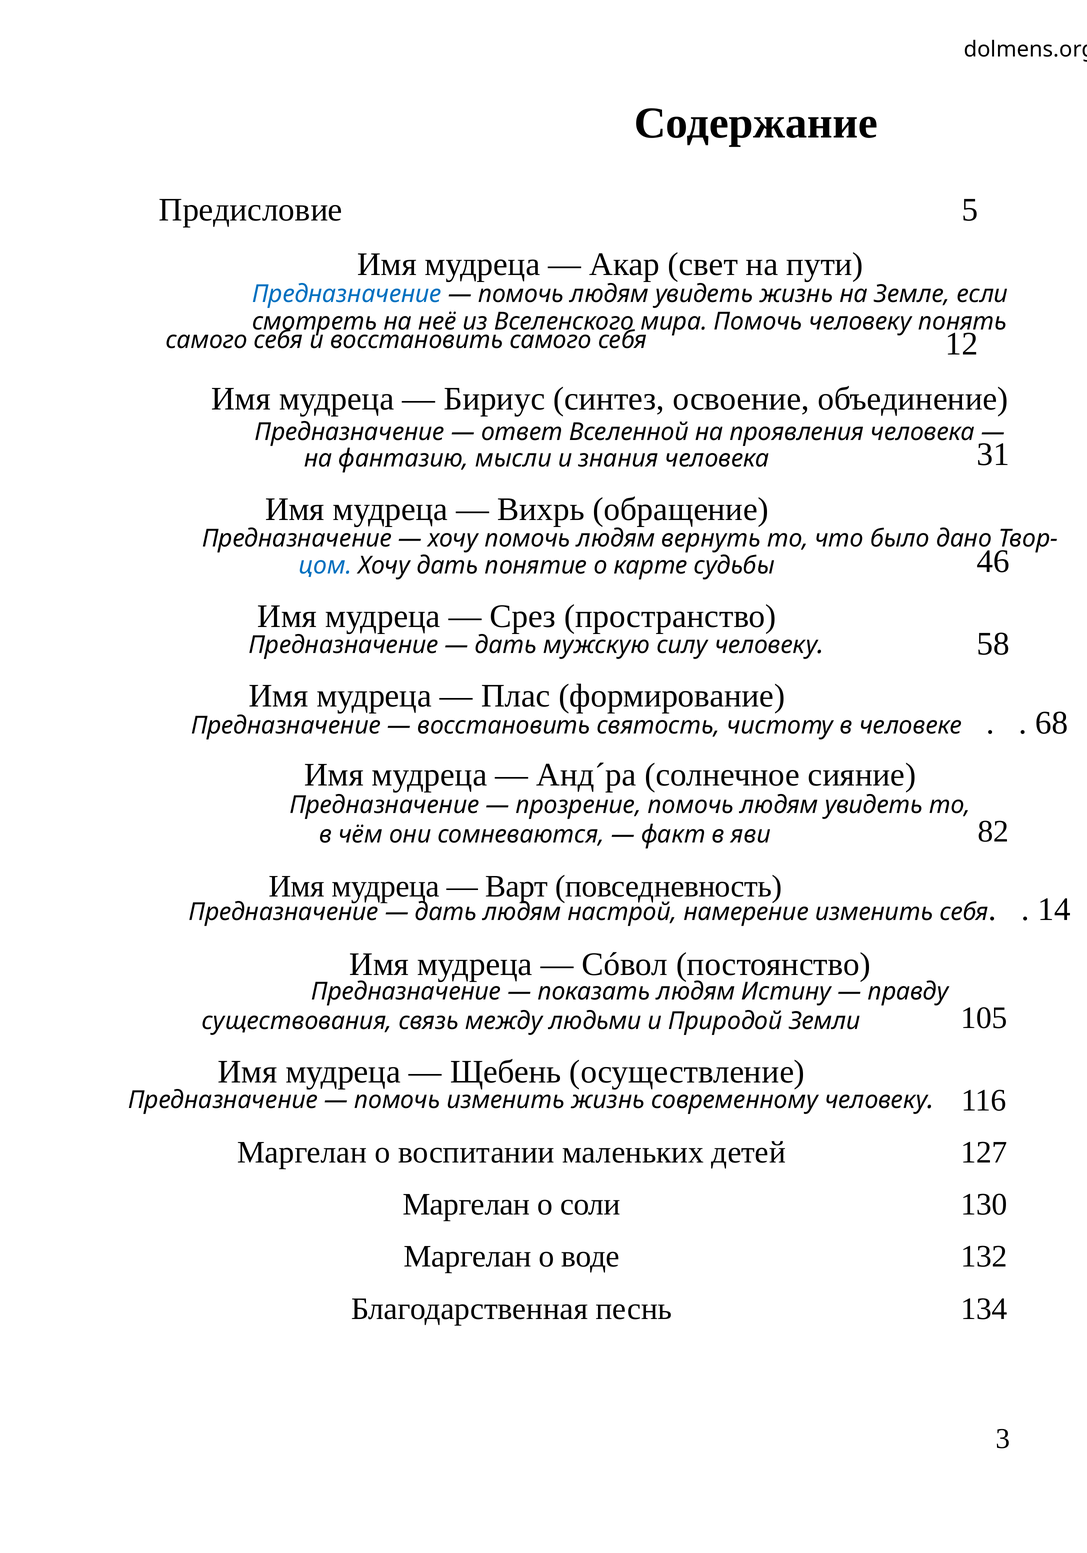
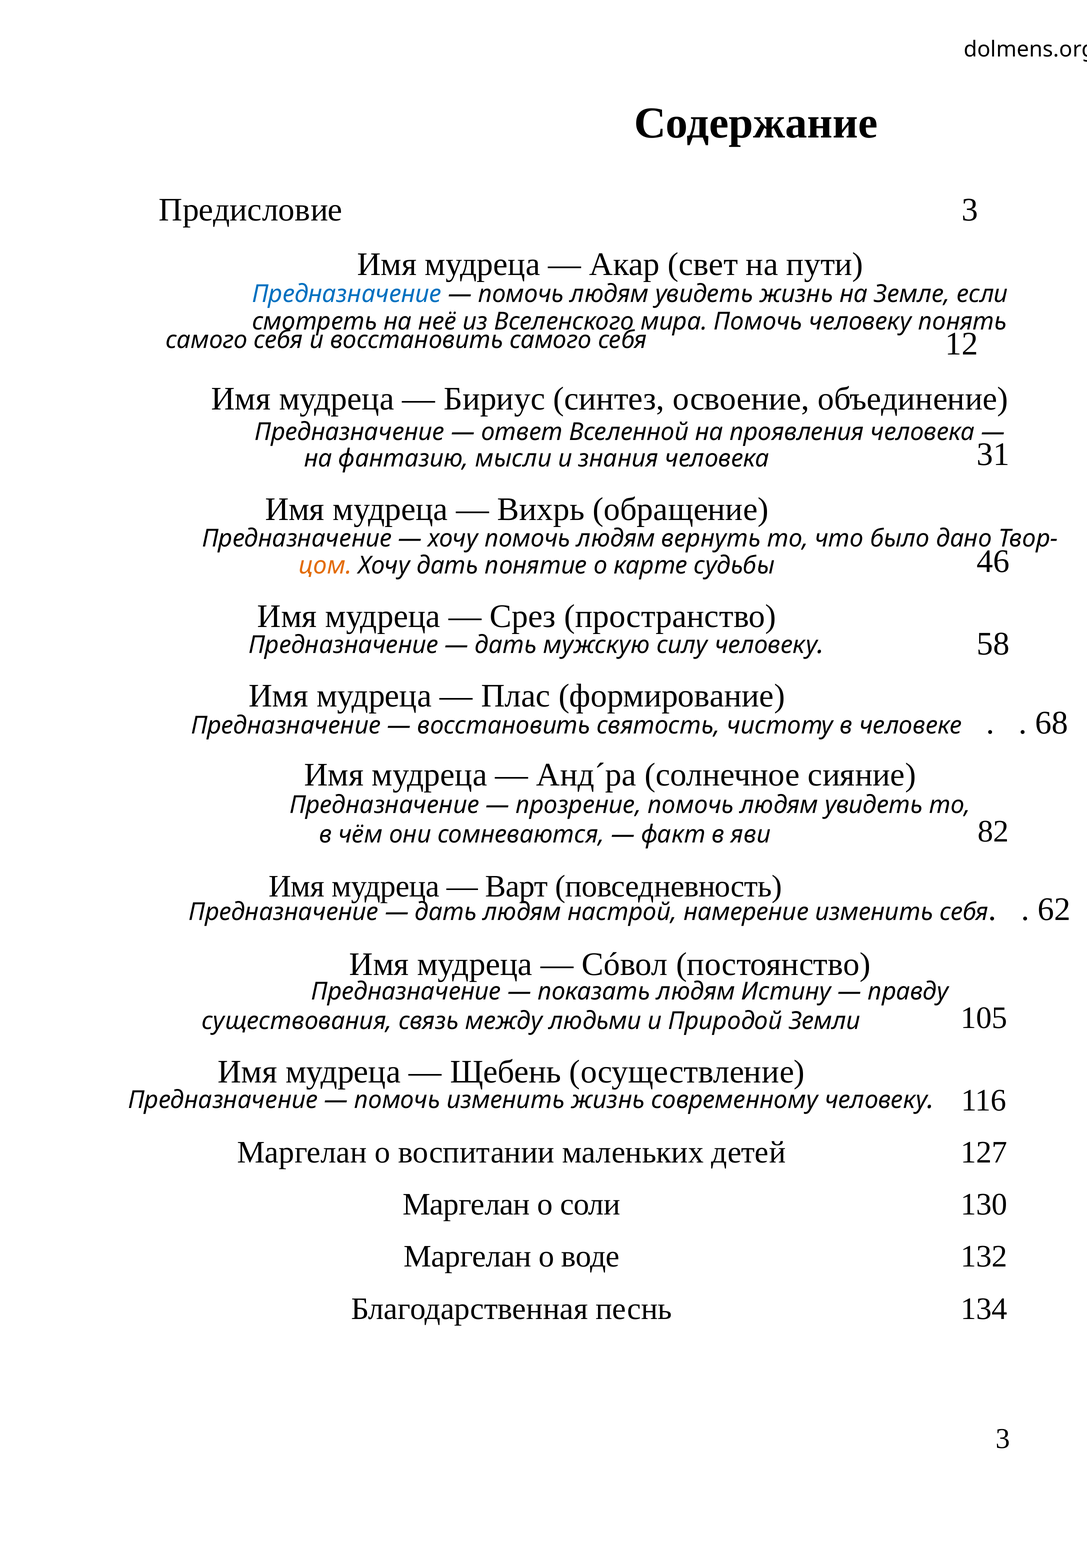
Предисловие 5: 5 -> 3 (970, 210)
цом colour: blue -> orange (325, 566)
14: 14 -> 62 (1054, 910)
